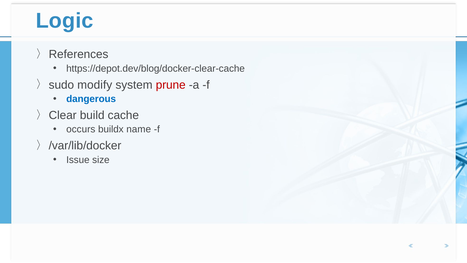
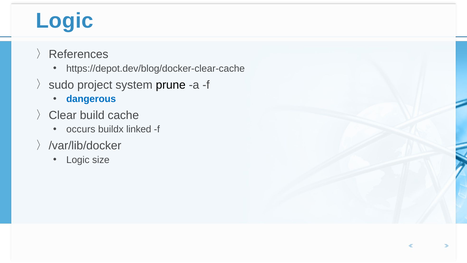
modify: modify -> project (95, 85)
prune colour: red -> black (171, 85)
name: name -> linked (139, 129)
Issue: Issue -> Logic (78, 160)
